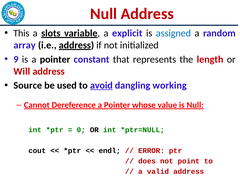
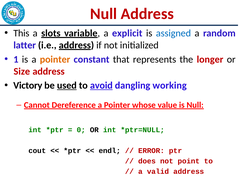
array: array -> latter (25, 45)
9: 9 -> 1 (16, 59)
pointer colour: black -> orange (55, 59)
length: length -> longer (210, 59)
Will: Will -> Size (22, 71)
Source: Source -> Victory (28, 85)
used underline: none -> present (67, 85)
